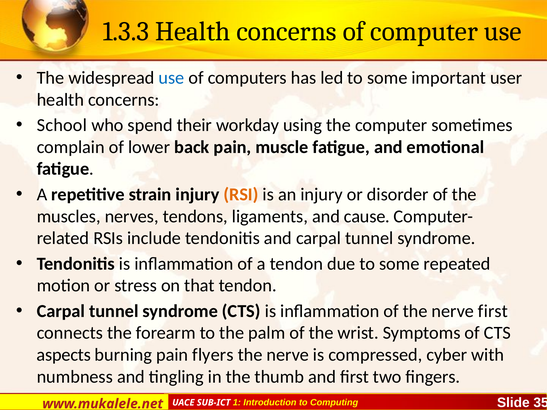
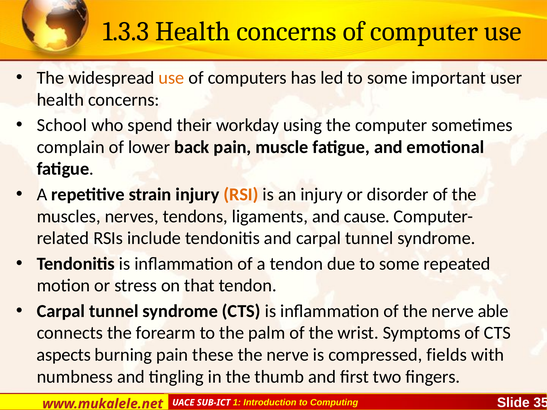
use colour: blue -> orange (171, 78)
nerve first: first -> able (493, 311)
flyers: flyers -> these (213, 355)
cyber: cyber -> fields (447, 355)
